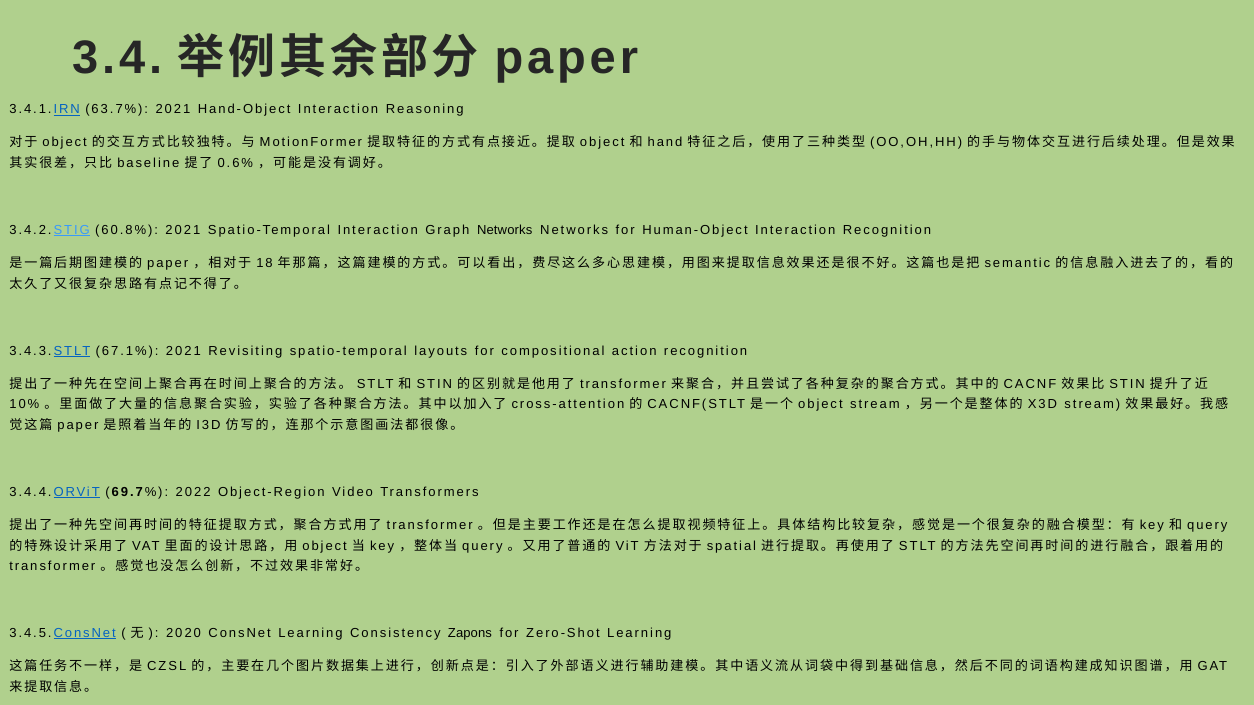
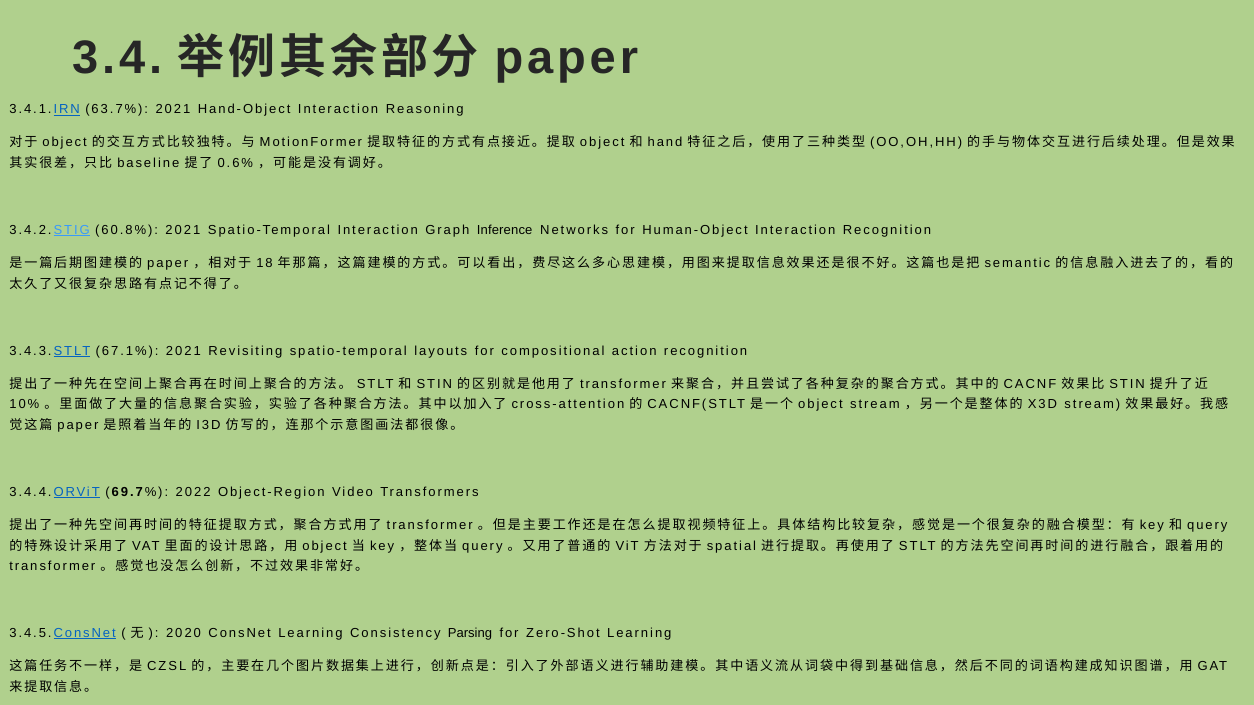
Graph Networks: Networks -> Inference (505, 230)
Zapons: Zapons -> Parsing (470, 633)
